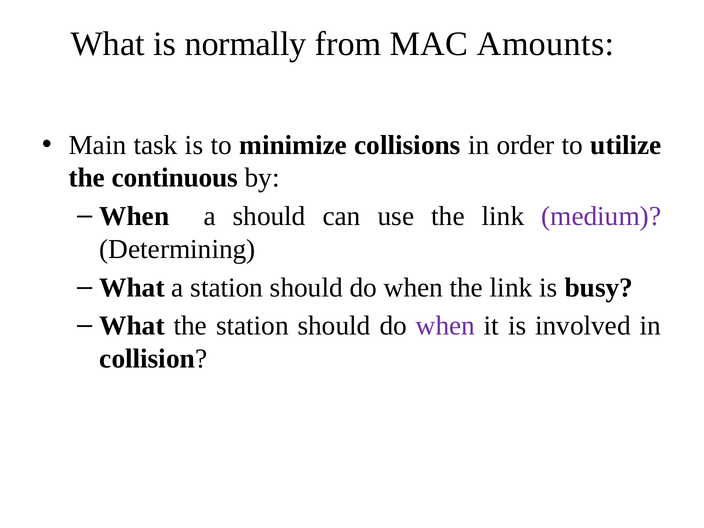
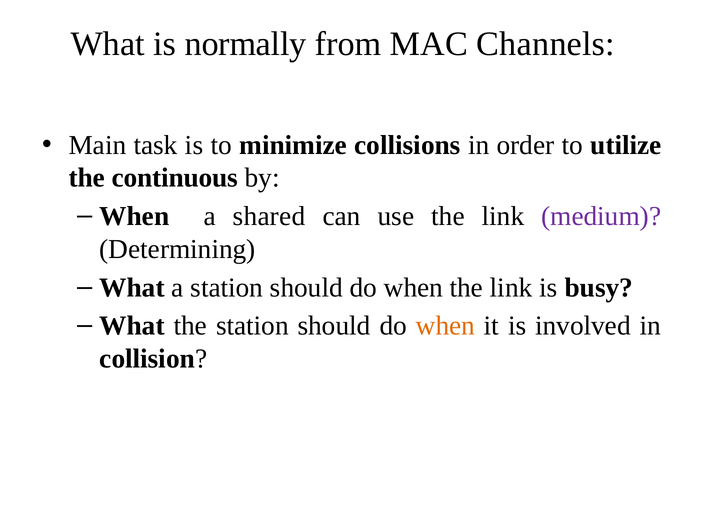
Amounts: Amounts -> Channels (546, 44)
a should: should -> shared (269, 216)
when colour: purple -> orange (445, 326)
